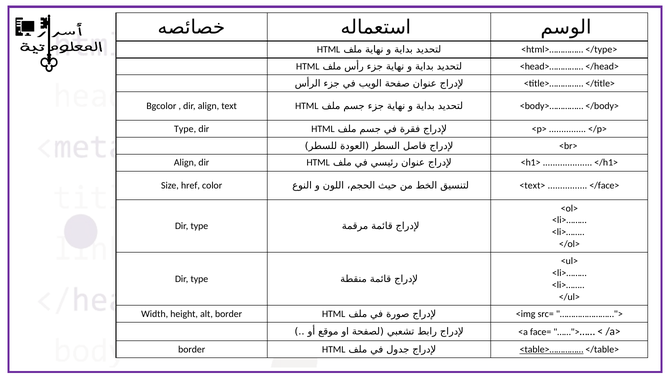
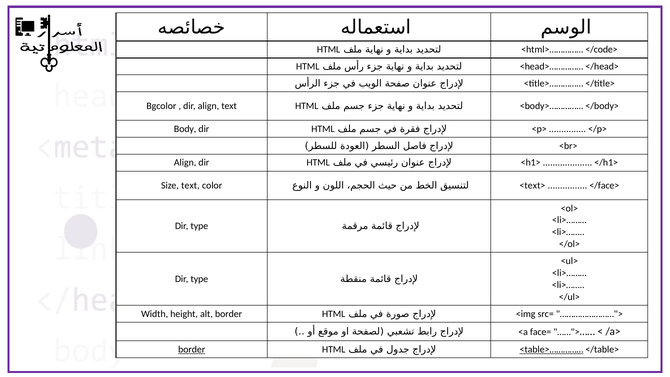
</type>: </type> -> </code> (601, 50)
Type: Type -> Body (185, 129)
Size href: href -> text (190, 185)
border underline: none -> present (192, 349)
